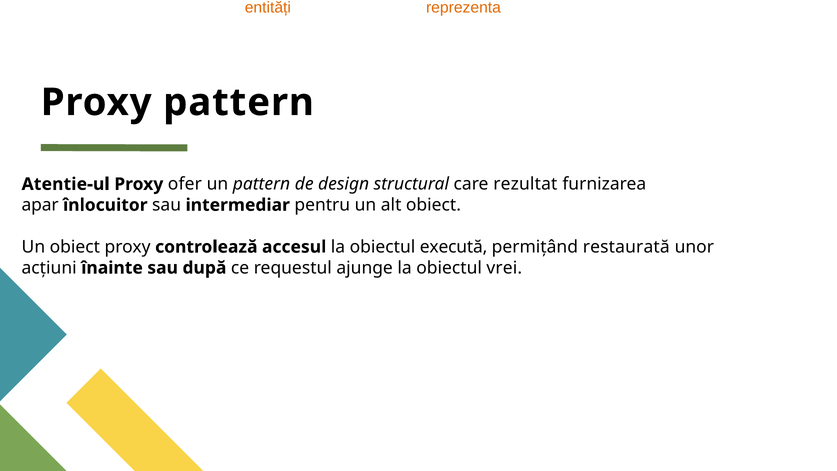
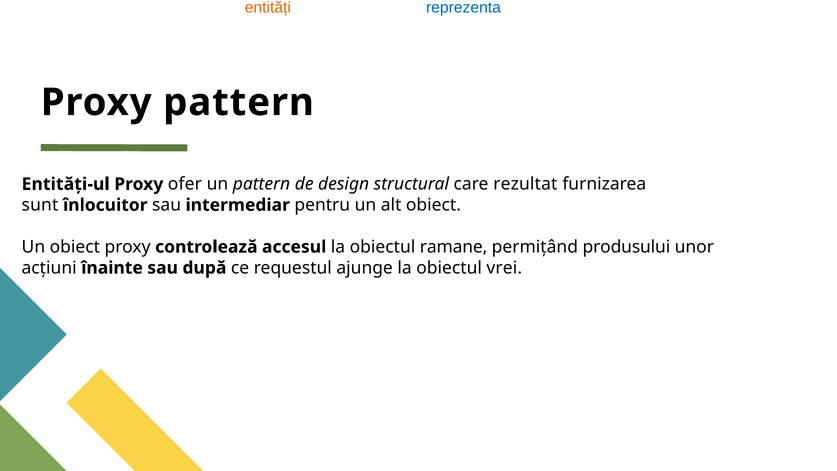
reprezenta colour: orange -> blue (463, 7)
Atentie-ul: Atentie-ul -> Entități-ul (66, 184)
apar: apar -> sunt (40, 205)
execută: execută -> ramane (454, 247)
permițând restaurată: restaurată -> produsului (626, 247)
